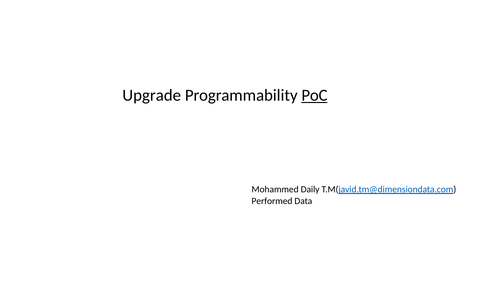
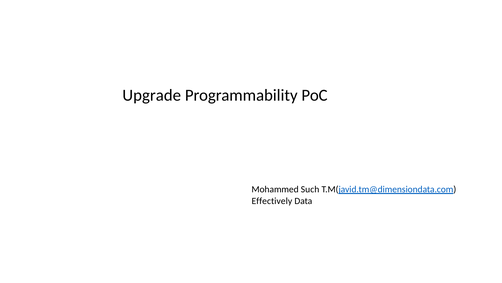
PoC underline: present -> none (315, 95)
Daily: Daily -> Such (310, 189)
Performed: Performed -> Effectively (272, 201)
